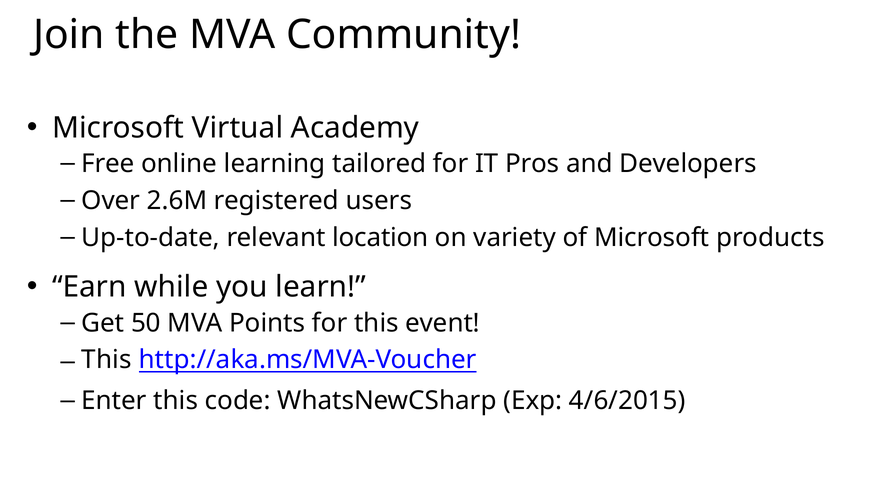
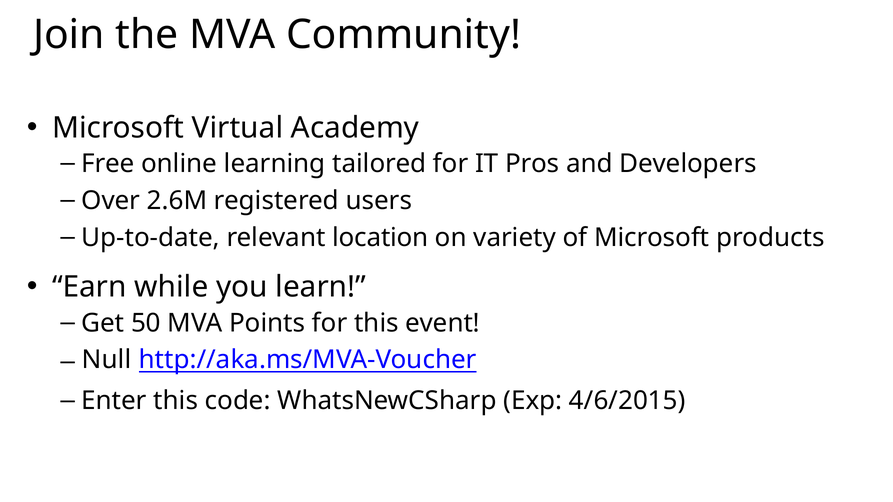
This: This -> Null (107, 360)
